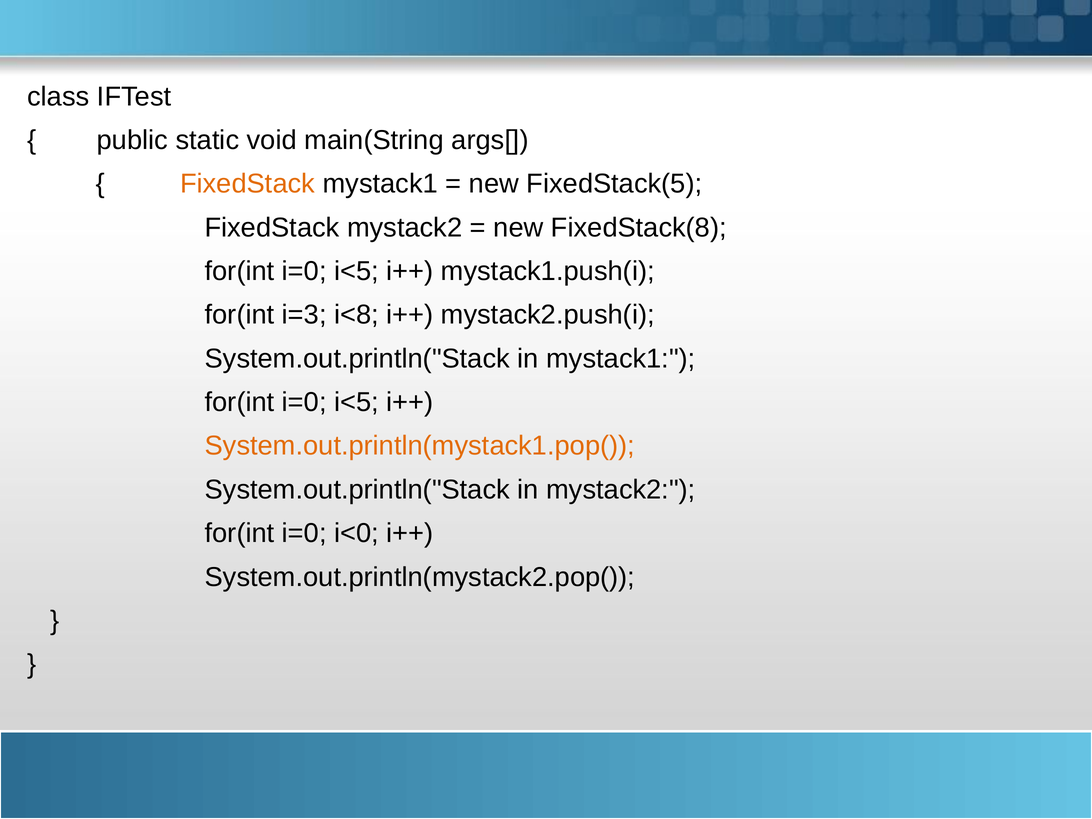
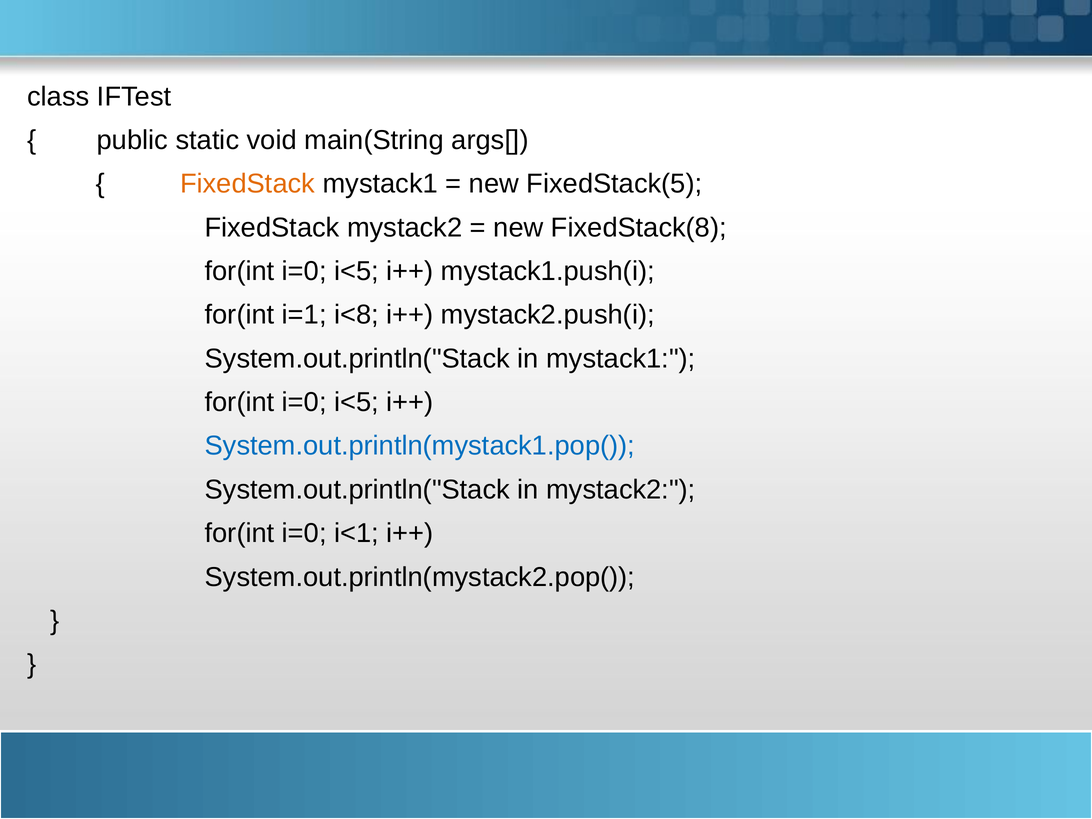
i=3: i=3 -> i=1 (304, 315)
System.out.println(mystack1.pop( colour: orange -> blue (420, 446)
i<0: i<0 -> i<1 (356, 533)
